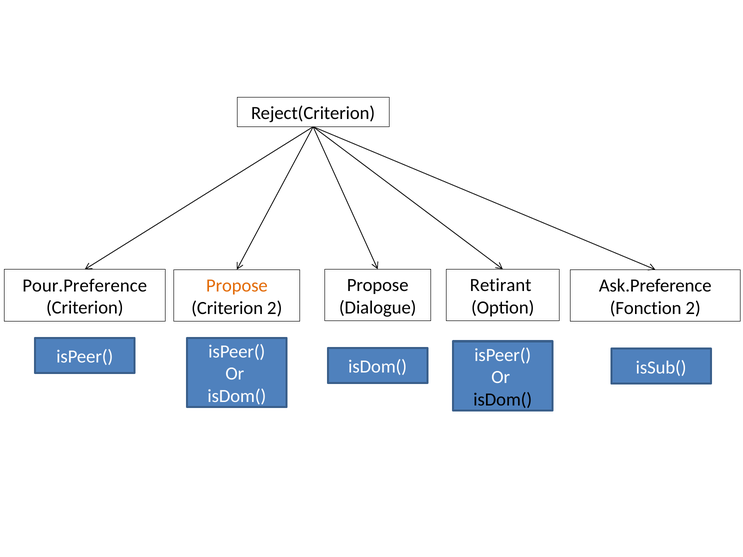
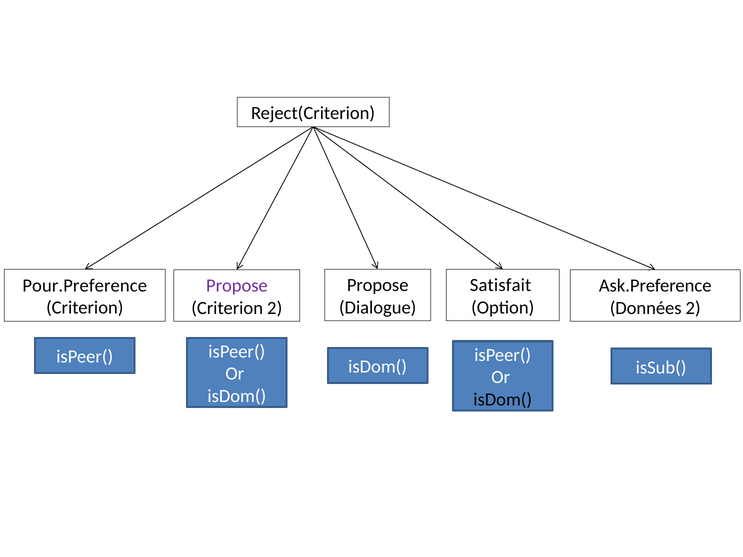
Retirant: Retirant -> Satisfait (501, 285)
Propose colour: orange -> purple (237, 286)
Fonction: Fonction -> Données (646, 308)
